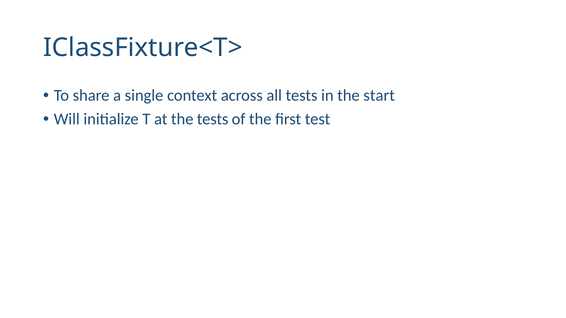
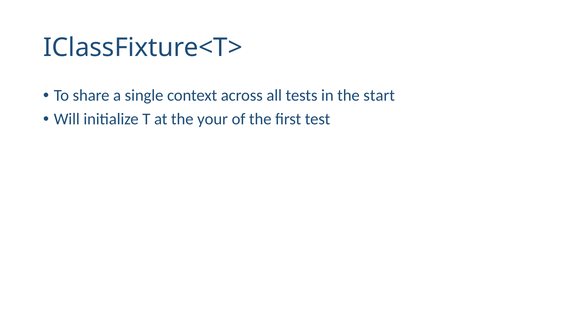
the tests: tests -> your (213, 119)
